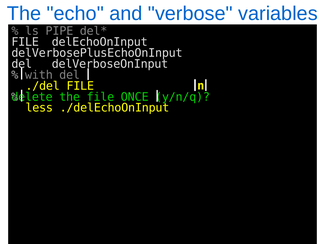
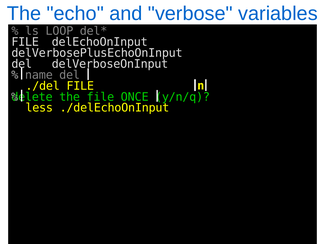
PIPE: PIPE -> LOOP (59, 31)
with: with -> name (39, 75)
